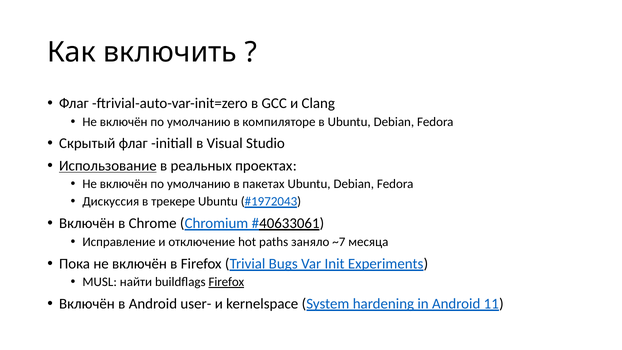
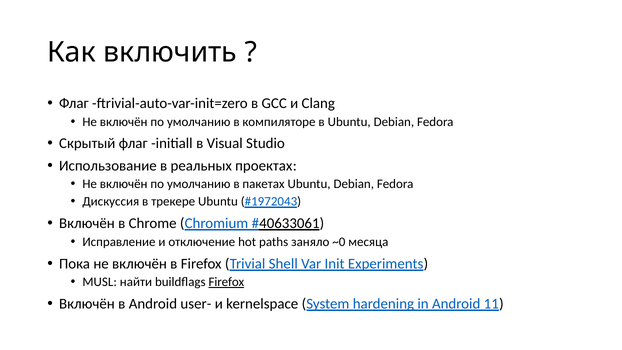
Использование underline: present -> none (108, 166)
~7: ~7 -> ~0 (339, 242)
Bugs: Bugs -> Shell (283, 264)
